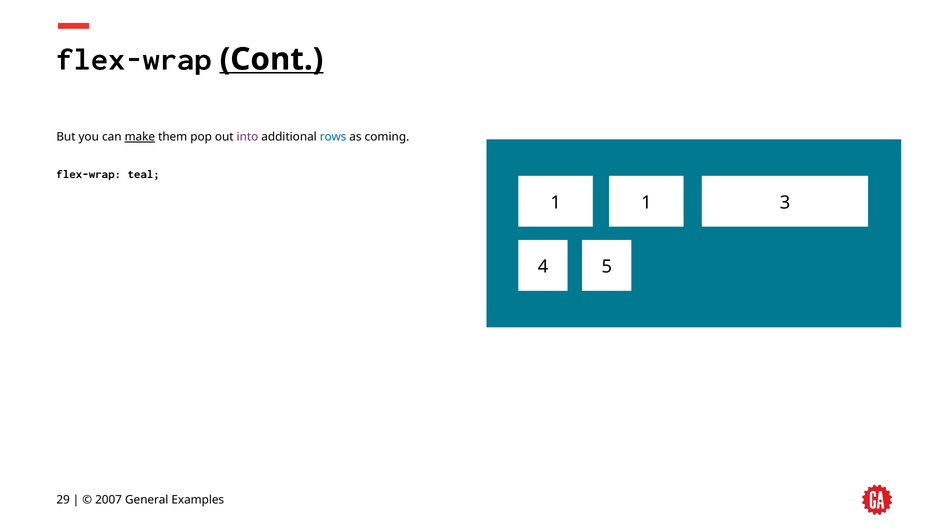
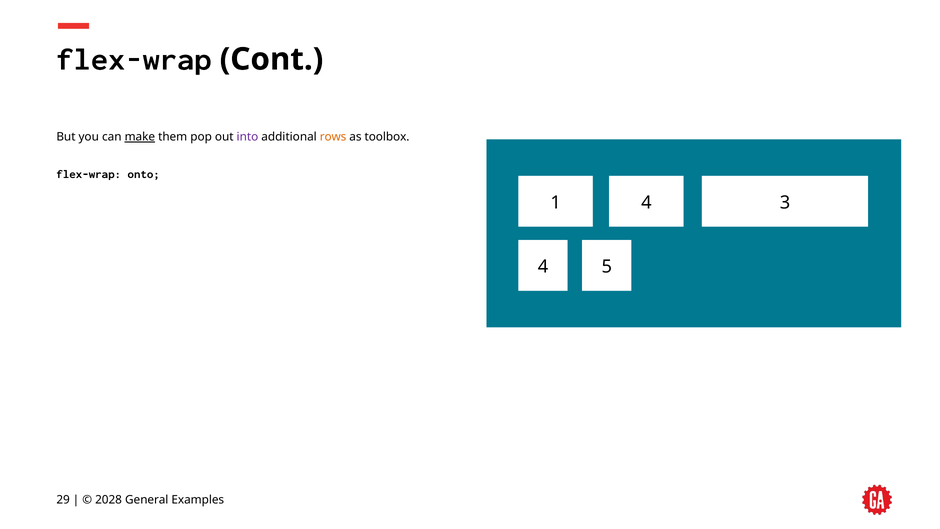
Cont underline: present -> none (271, 59)
rows colour: blue -> orange (333, 137)
coming: coming -> toolbox (387, 137)
teal: teal -> onto (144, 174)
1 1: 1 -> 4 (646, 202)
2007: 2007 -> 2028 (109, 499)
